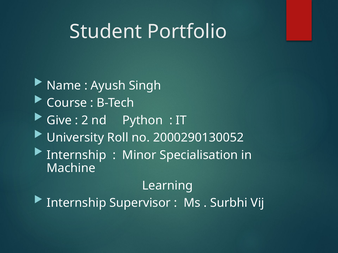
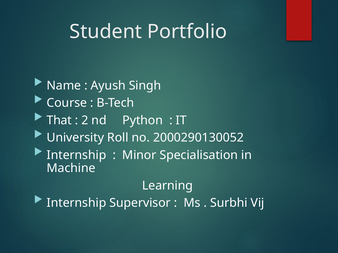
Give: Give -> That (59, 121)
